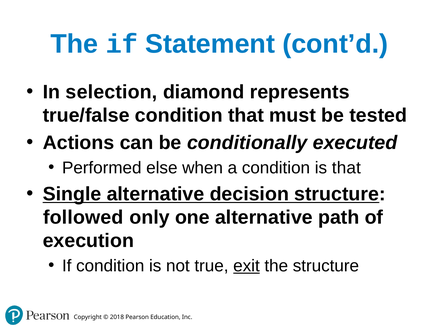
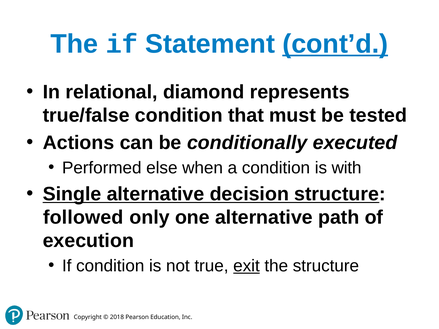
cont’d underline: none -> present (335, 44)
selection: selection -> relational (112, 92)
is that: that -> with (347, 168)
